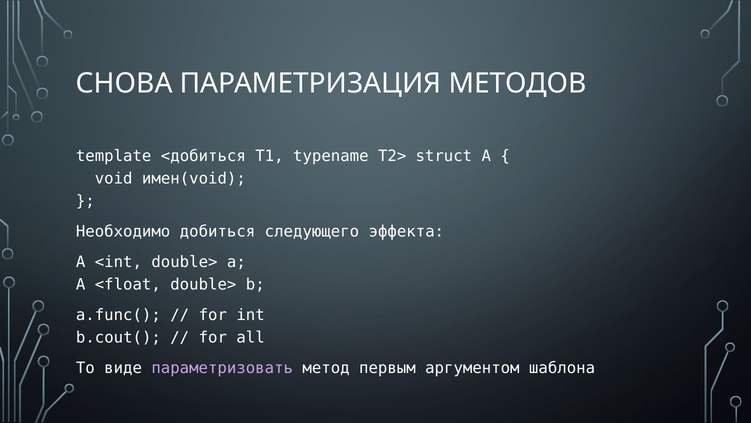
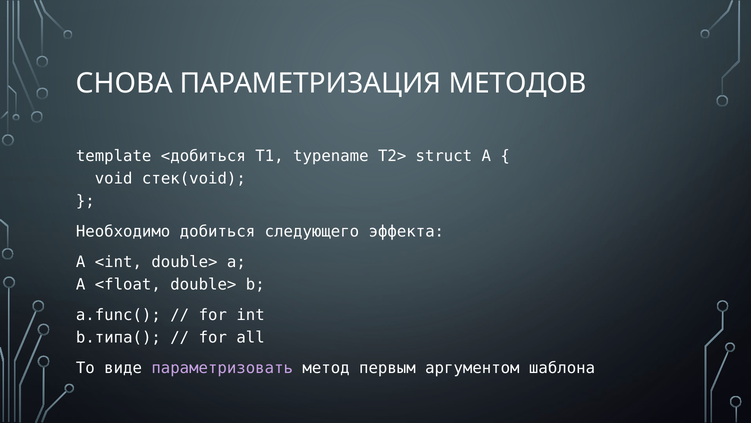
имен(void: имен(void -> стек(void (194, 178)
b.cout(: b.cout( -> b.типа( (118, 337)
